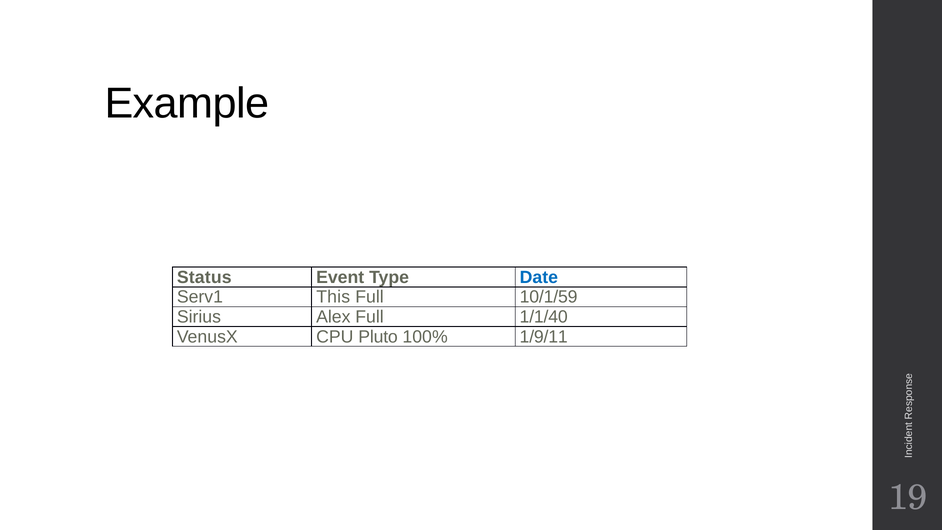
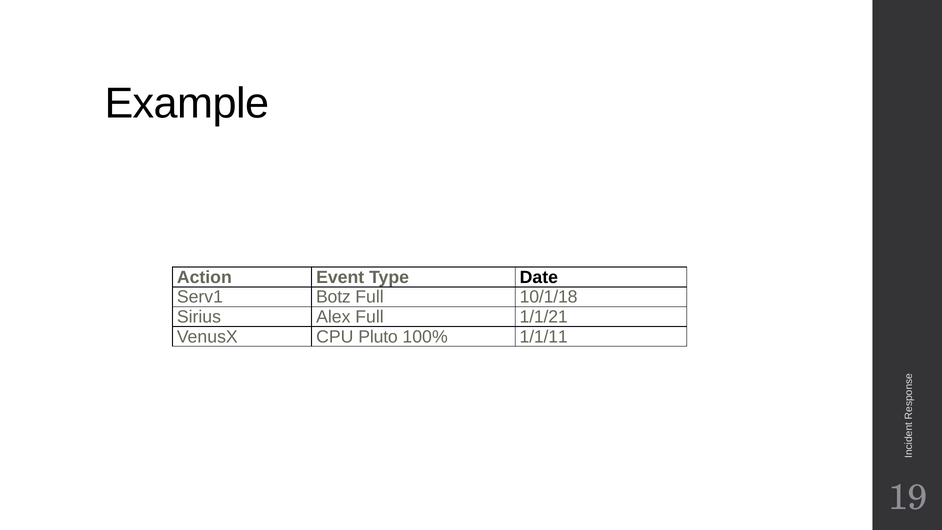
Status: Status -> Action (204, 277)
Date colour: blue -> black (539, 277)
This: This -> Botz (333, 297)
10/1/59: 10/1/59 -> 10/1/18 (549, 297)
1/1/40: 1/1/40 -> 1/1/21 (544, 317)
1/9/11: 1/9/11 -> 1/1/11 (544, 337)
